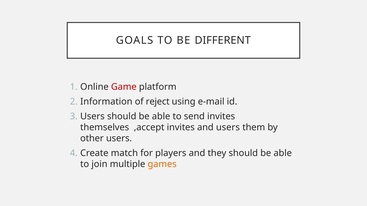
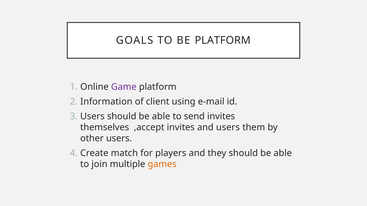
BE DIFFERENT: DIFFERENT -> PLATFORM (223, 40)
Game colour: red -> purple (124, 87)
reject: reject -> client (158, 102)
